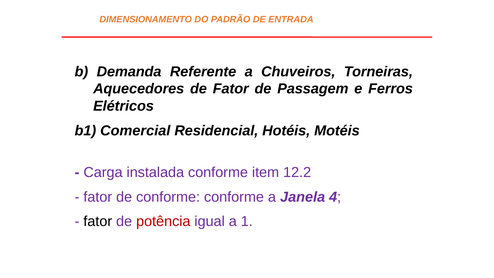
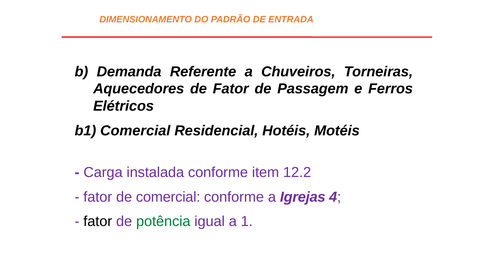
de conforme: conforme -> comercial (168, 197)
a Janela: Janela -> Igrejas (303, 197)
potência colour: red -> green (163, 221)
